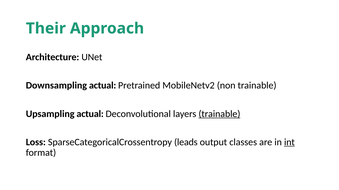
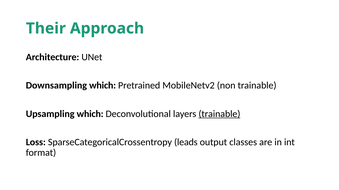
Downsampling actual: actual -> which (103, 86)
Upsampling actual: actual -> which (90, 114)
int underline: present -> none (289, 143)
